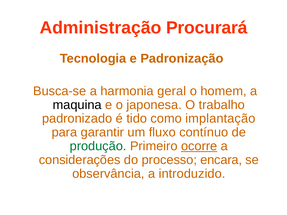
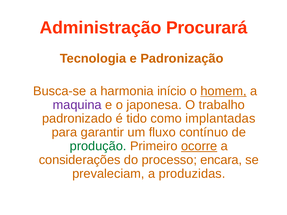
geral: geral -> início (172, 91)
homem underline: none -> present (224, 91)
maquina colour: black -> purple (77, 105)
implantação: implantação -> implantadas (220, 119)
observância: observância -> prevaleciam (108, 174)
introduzido: introduzido -> produzidas (192, 174)
